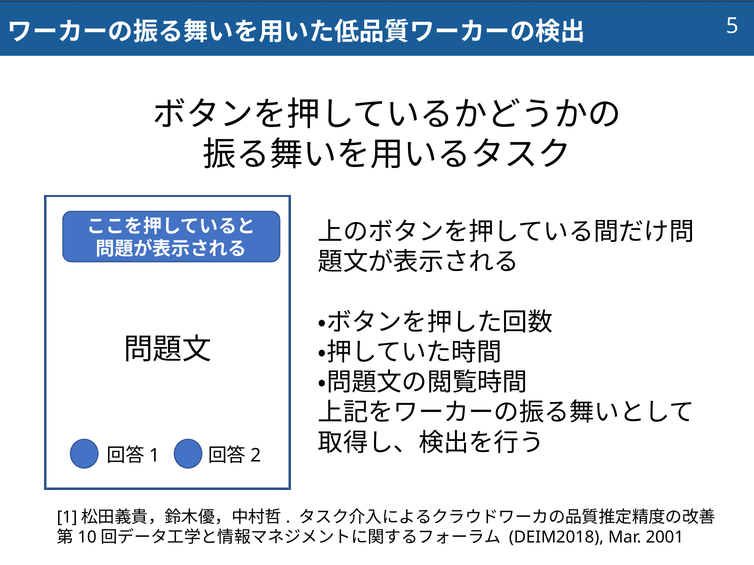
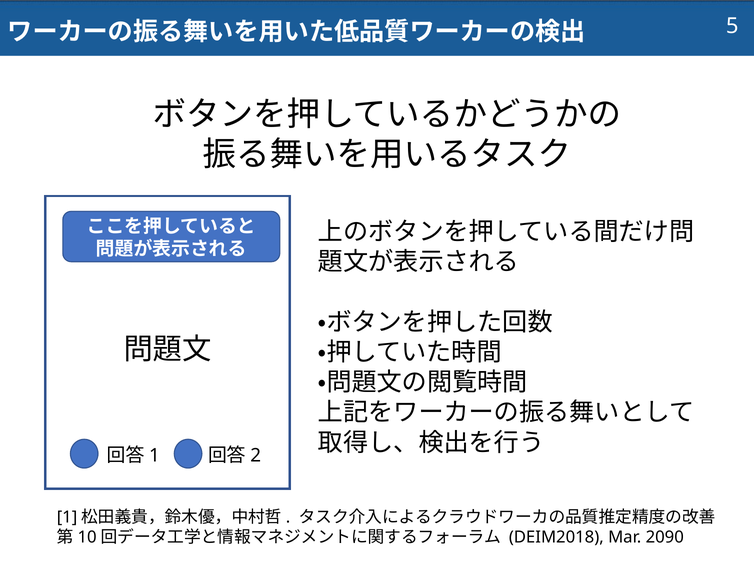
2001: 2001 -> 2090 (665, 538)
